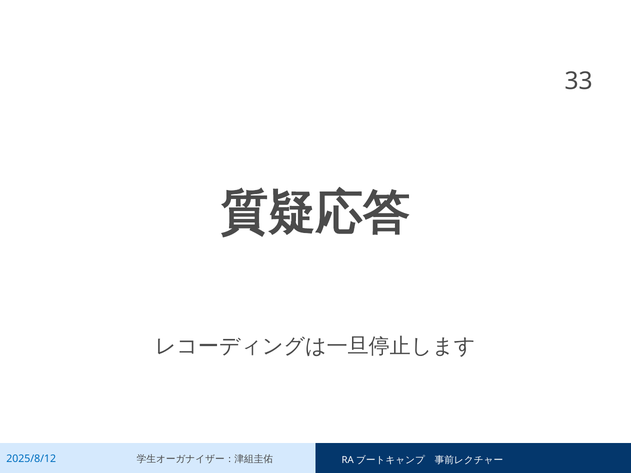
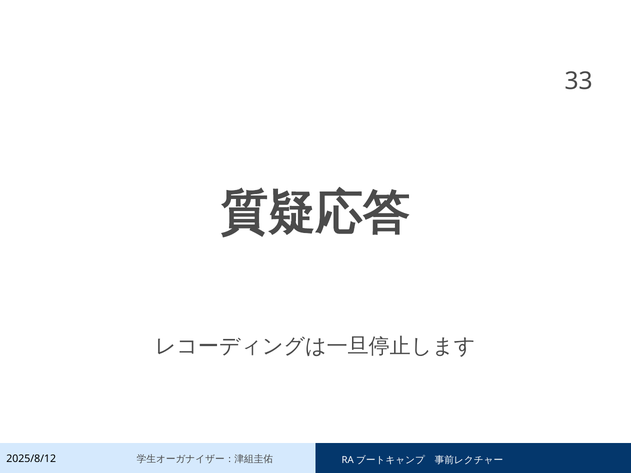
2025/8/12 colour: blue -> black (31, 459)
